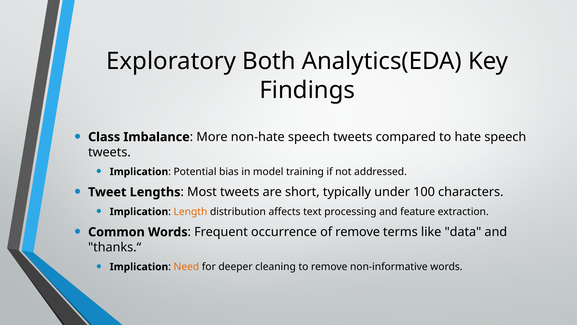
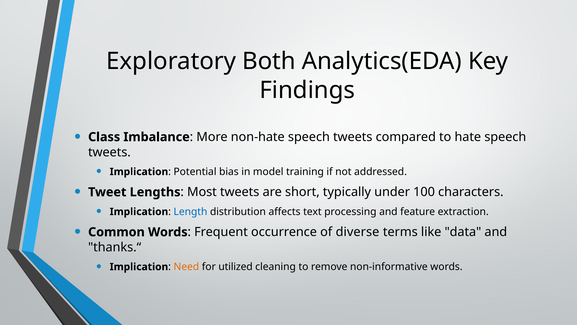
Length colour: orange -> blue (190, 211)
of remove: remove -> diverse (358, 232)
deeper: deeper -> utilized (236, 266)
